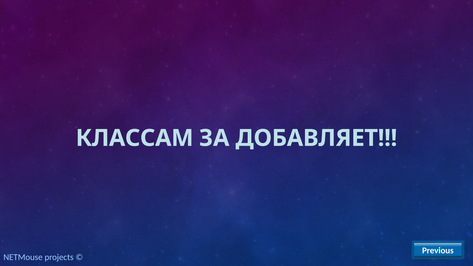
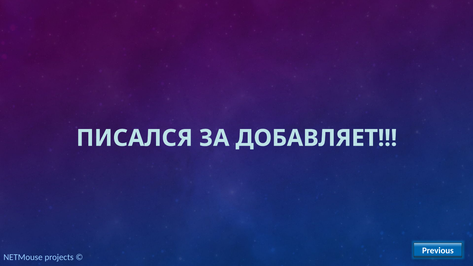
КЛАССАМ: КЛАССАМ -> ПИСАЛСЯ (135, 138)
